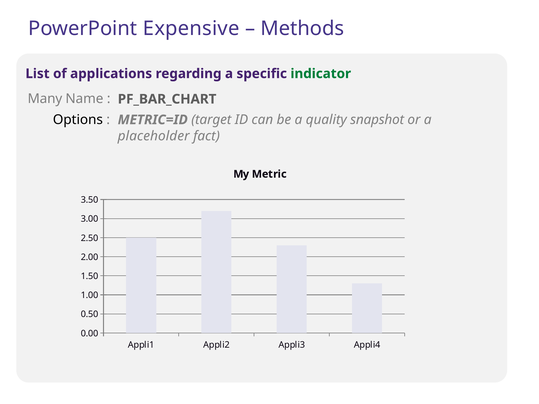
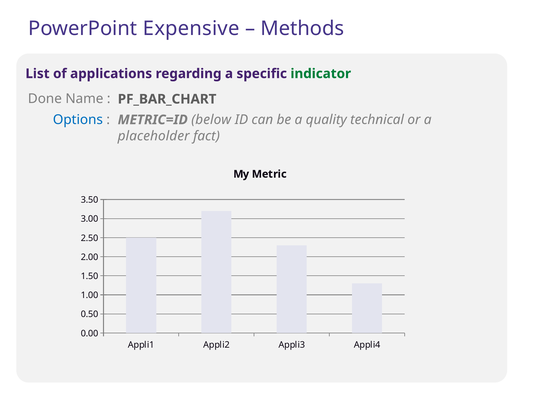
Many: Many -> Done (45, 99)
Options colour: black -> blue (78, 120)
target: target -> below (211, 120)
snapshot: snapshot -> technical (377, 120)
